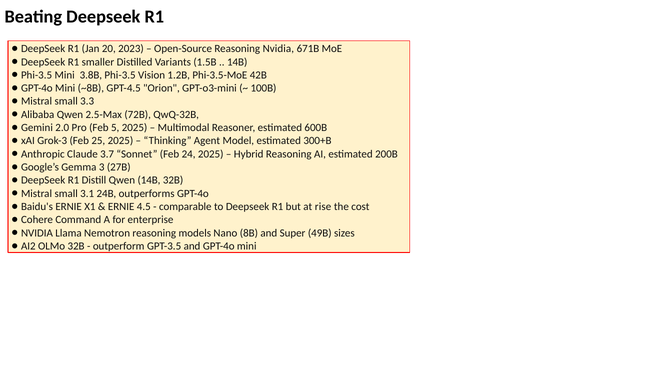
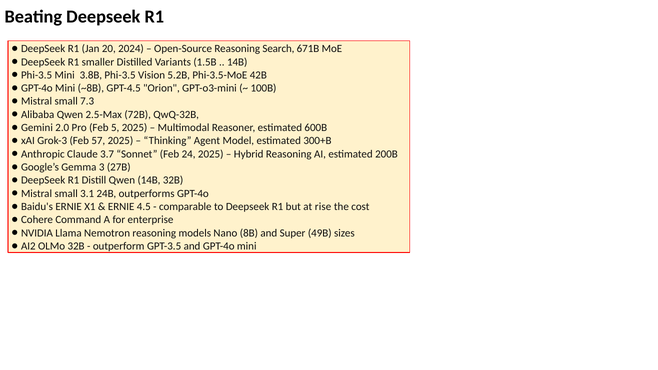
2023: 2023 -> 2024 (131, 49)
Reasoning Nvidia: Nvidia -> Search (278, 49)
1.2B: 1.2B -> 5.2B (179, 75)
3.3: 3.3 -> 7.3 (87, 101)
25: 25 -> 57 (98, 141)
